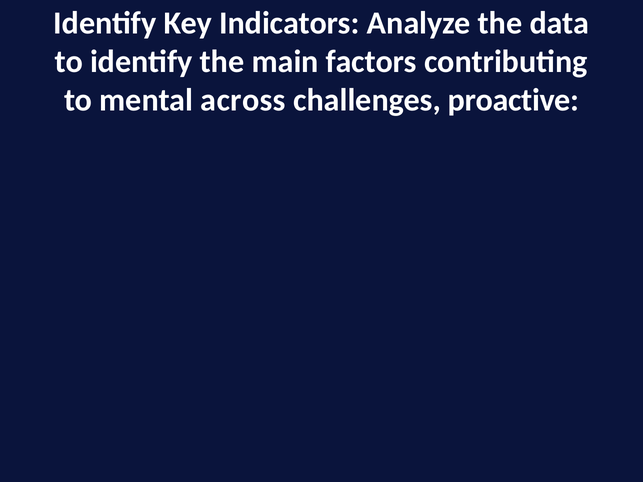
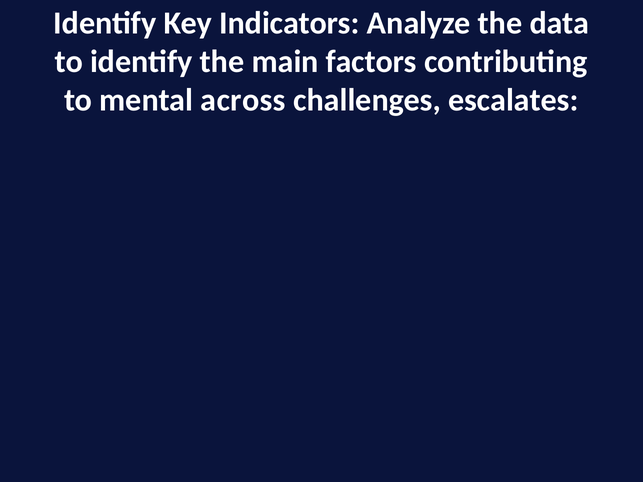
proactive: proactive -> escalates (513, 100)
